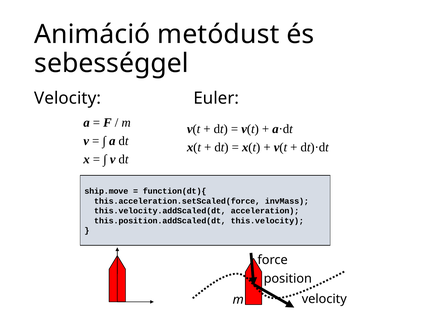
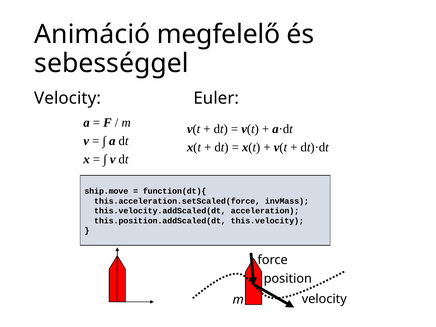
metódust: metódust -> megfelelő (219, 34)
